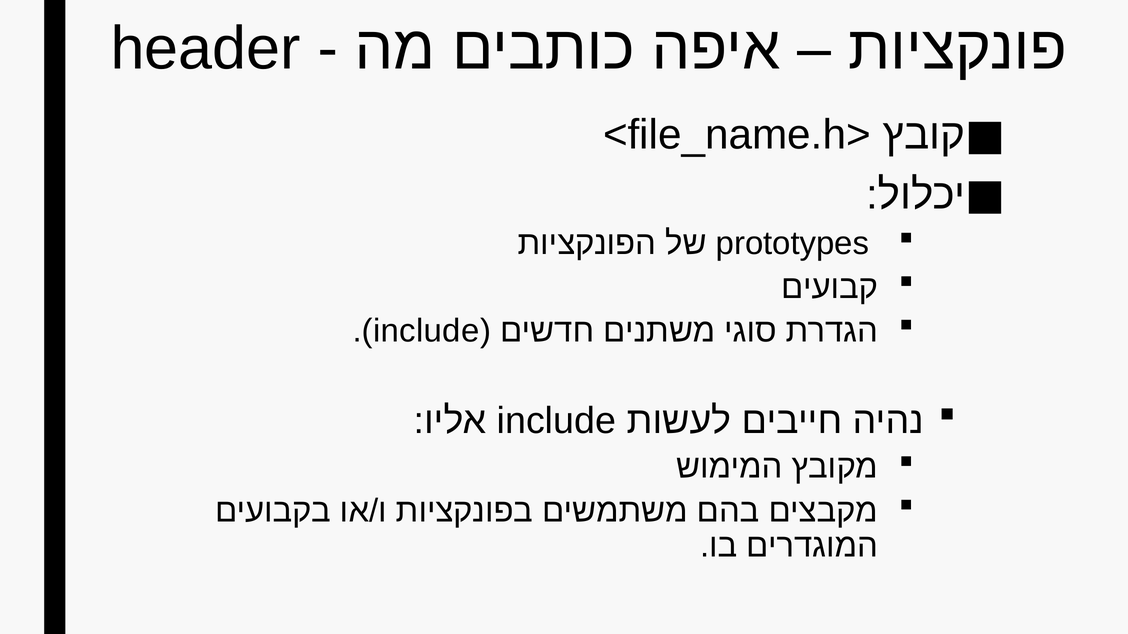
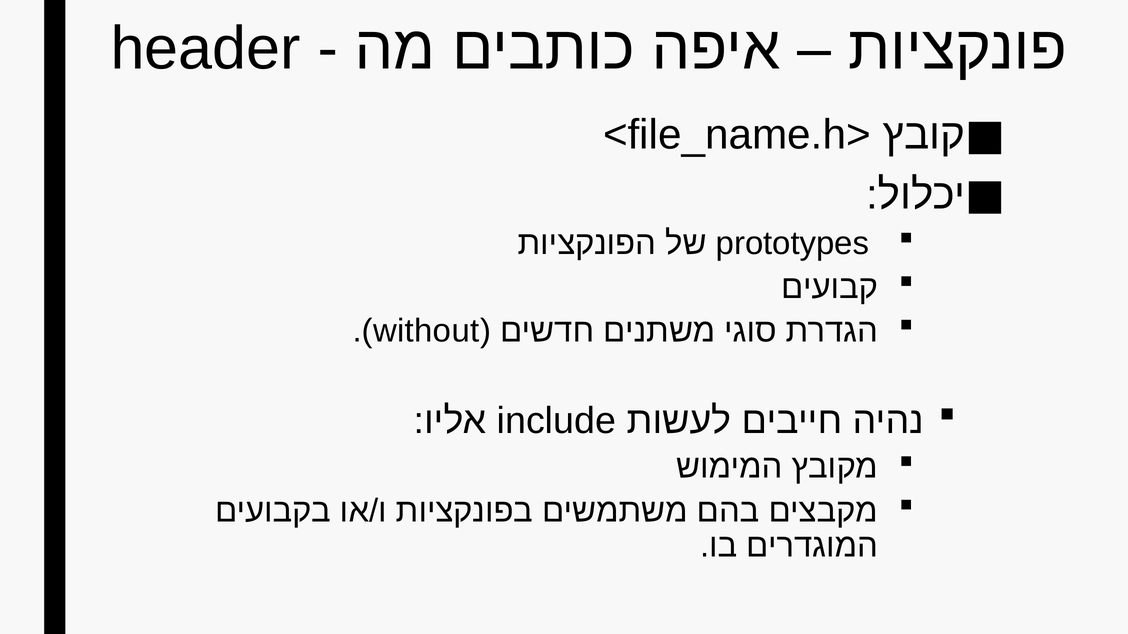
include: include -> without (426, 331)
